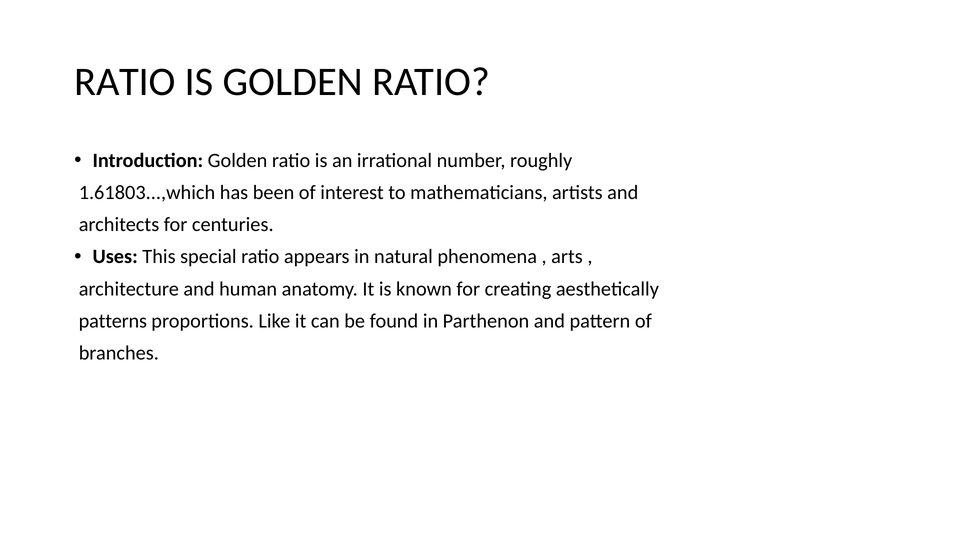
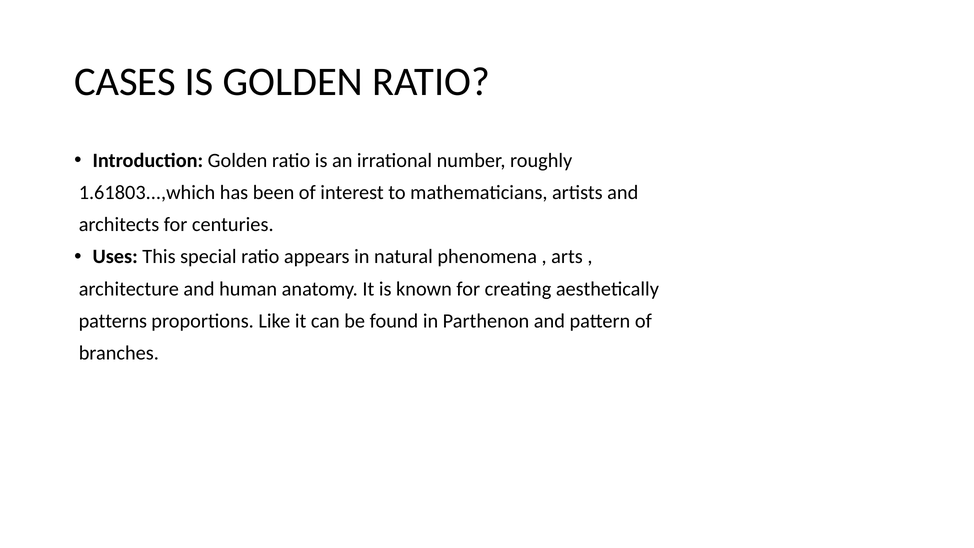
RATIO: RATIO -> CASES (125, 82)
